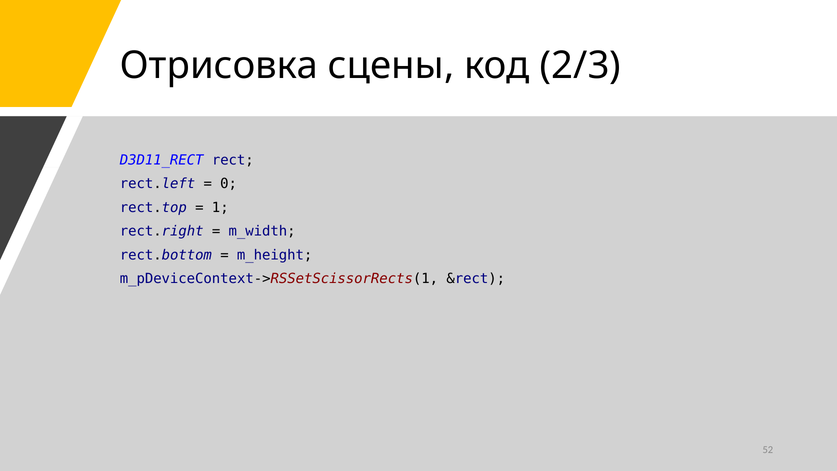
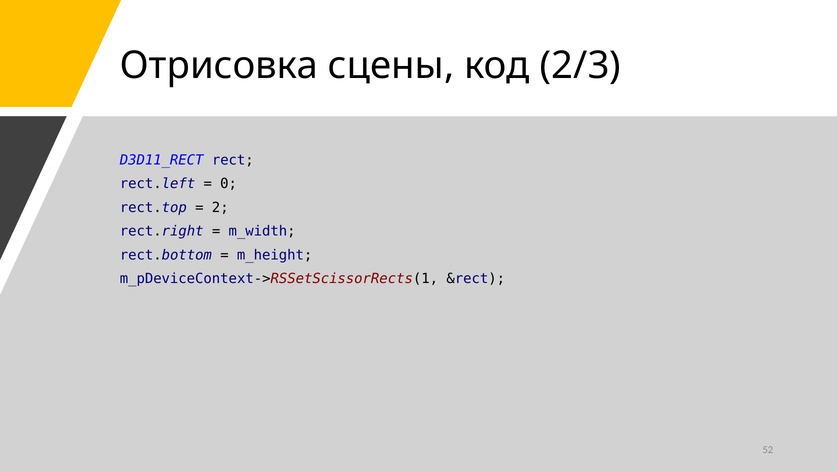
1: 1 -> 2 (220, 207)
